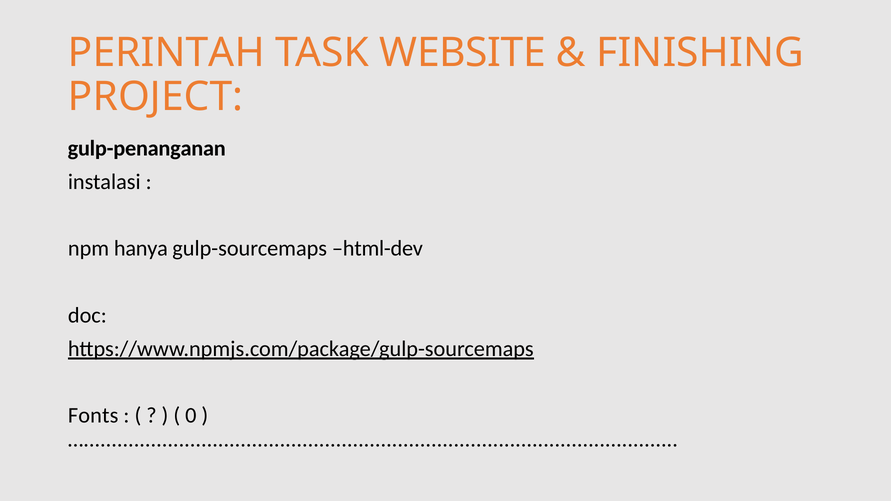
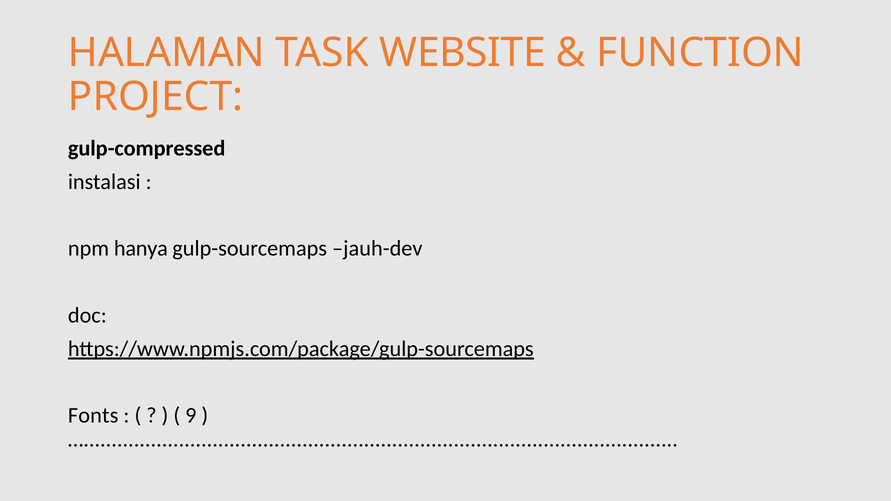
PERINTAH: PERINTAH -> HALAMAN (166, 53)
FINISHING: FINISHING -> FUNCTION (700, 53)
gulp-penanganan: gulp-penanganan -> gulp-compressed (147, 149)
html-dev: html-dev -> jauh-dev (377, 249)
0: 0 -> 9 (191, 416)
